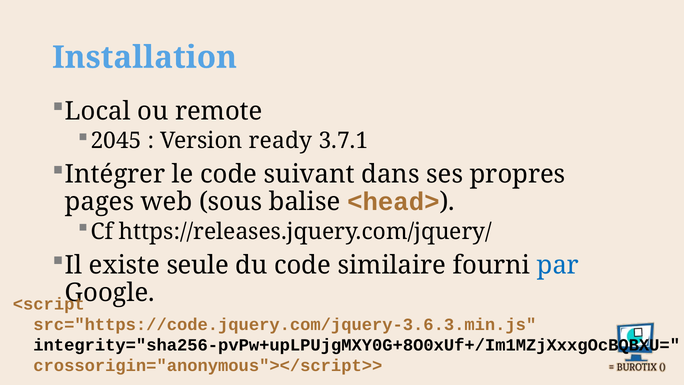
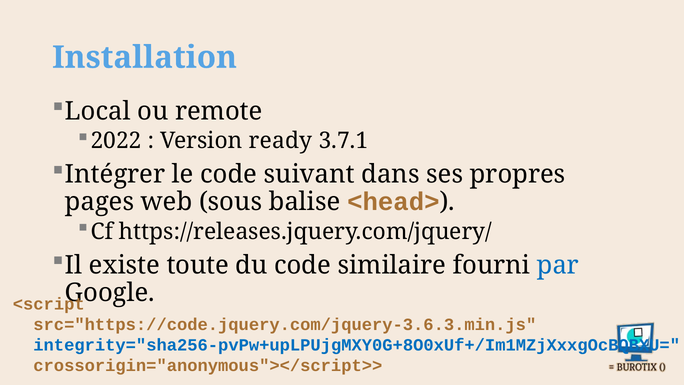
2045: 2045 -> 2022 (116, 141)
seule: seule -> toute (198, 265)
integrity="sha256-pvPw+upLPUjgMXY0G+8O0xUf+/Im1MZjXxxgOcBQBXU= colour: black -> blue (357, 345)
